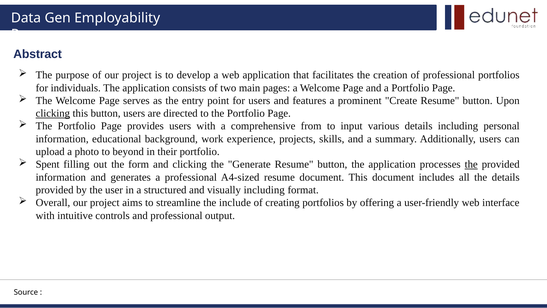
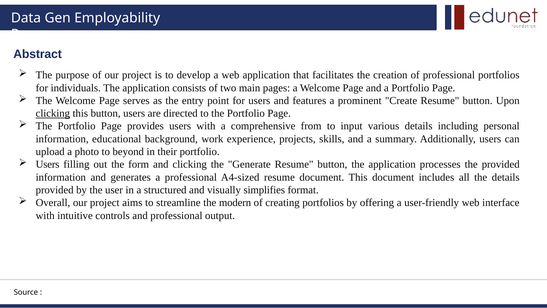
Spent: Spent -> Users (48, 164)
the underline: present -> none (471, 164)
visually including: including -> simplifies (264, 190)
include: include -> modern (235, 203)
